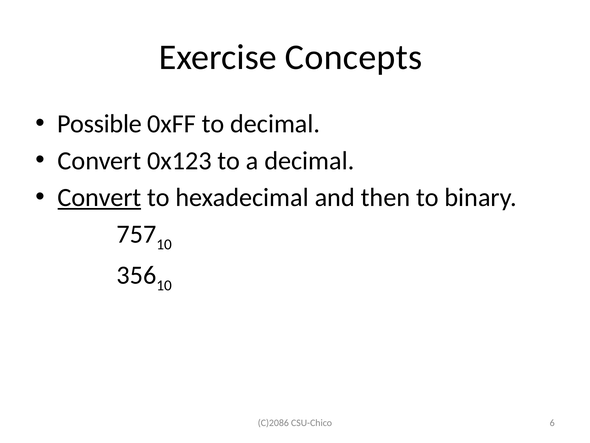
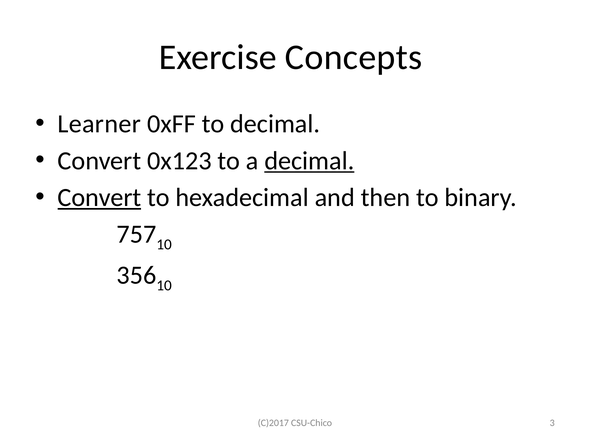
Possible: Possible -> Learner (99, 124)
decimal underline: none -> present (309, 160)
C)2086: C)2086 -> C)2017 (273, 422)
6: 6 -> 3 (552, 422)
